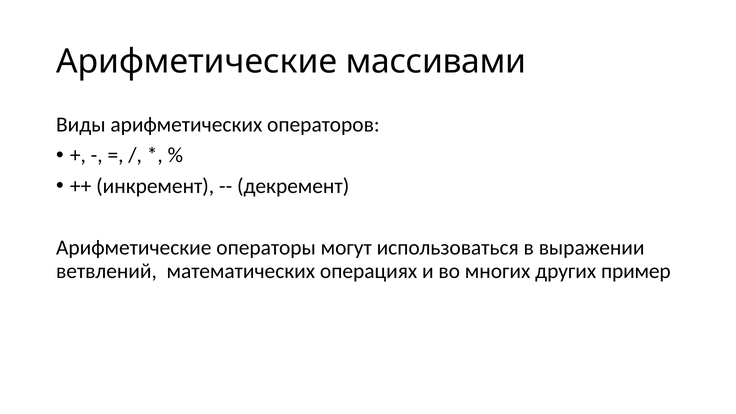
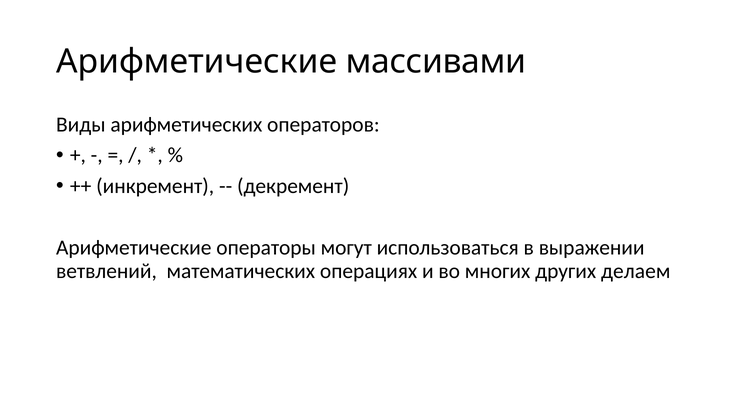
пример: пример -> делаем (636, 271)
